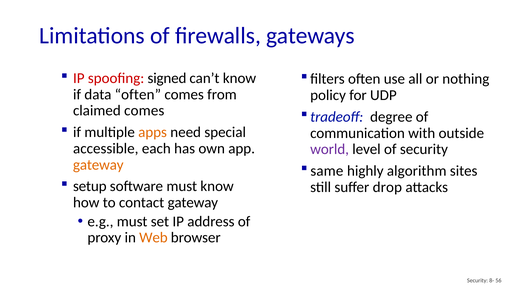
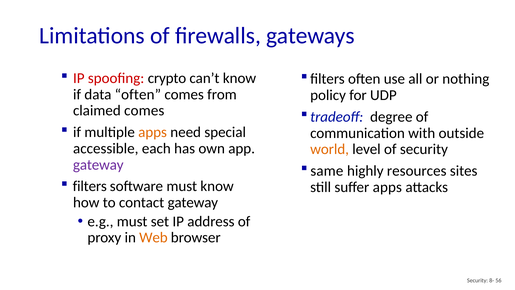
signed: signed -> crypto (167, 78)
world colour: purple -> orange (330, 149)
gateway colour: orange -> purple (98, 165)
algorithm: algorithm -> resources (417, 171)
setup: setup -> filters (90, 186)
suffer drop: drop -> apps (387, 187)
